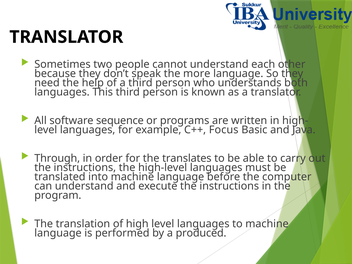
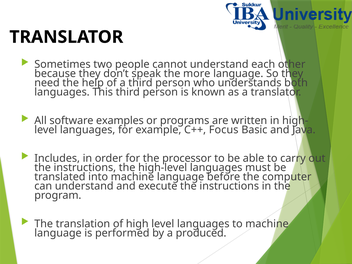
sequence: sequence -> examples (120, 121)
Through: Through -> Includes (57, 158)
translates: translates -> processor (187, 158)
